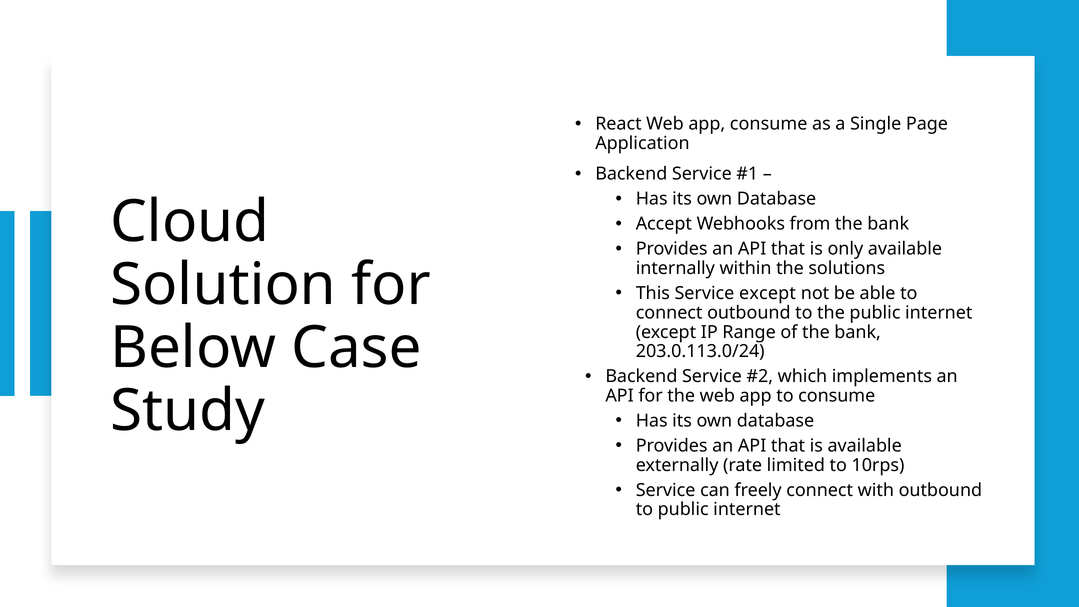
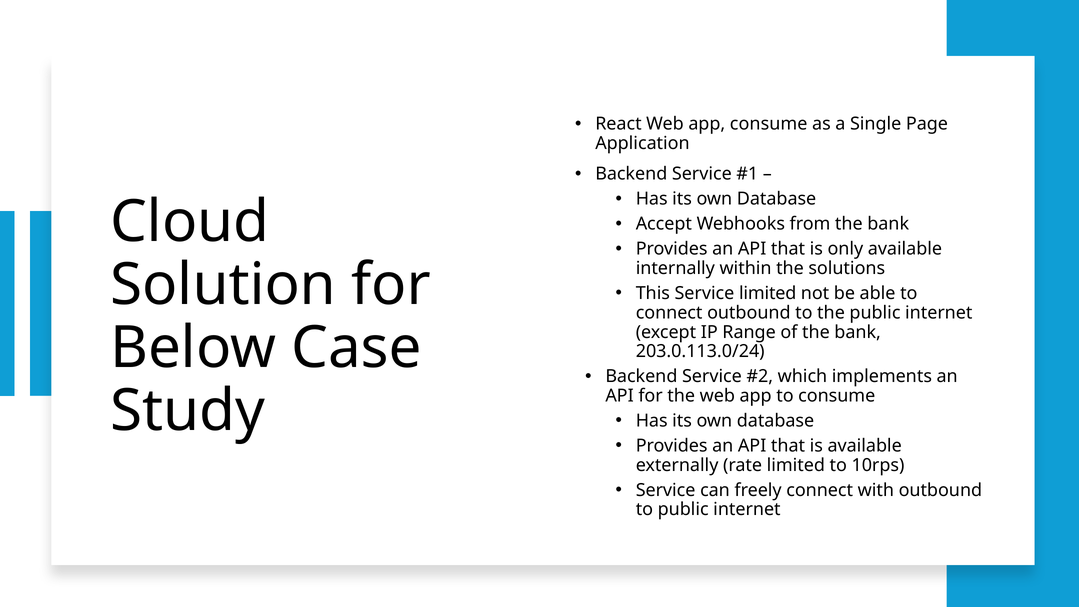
Service except: except -> limited (768, 293)
